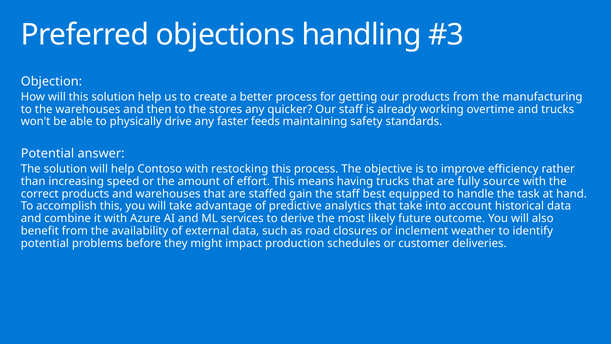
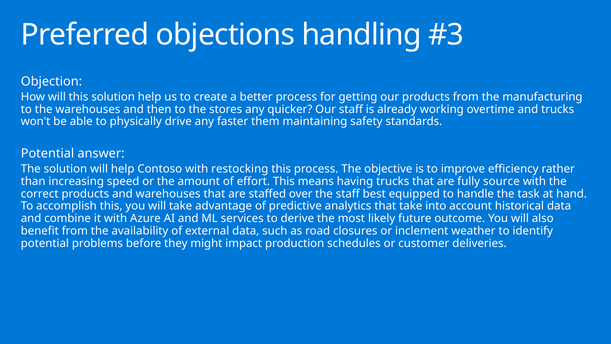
feeds: feeds -> them (265, 122)
gain: gain -> over (301, 194)
